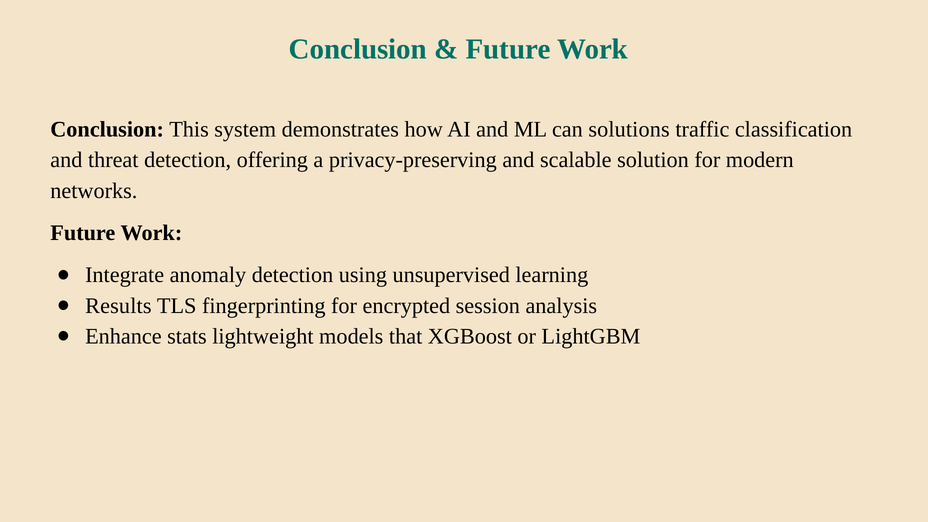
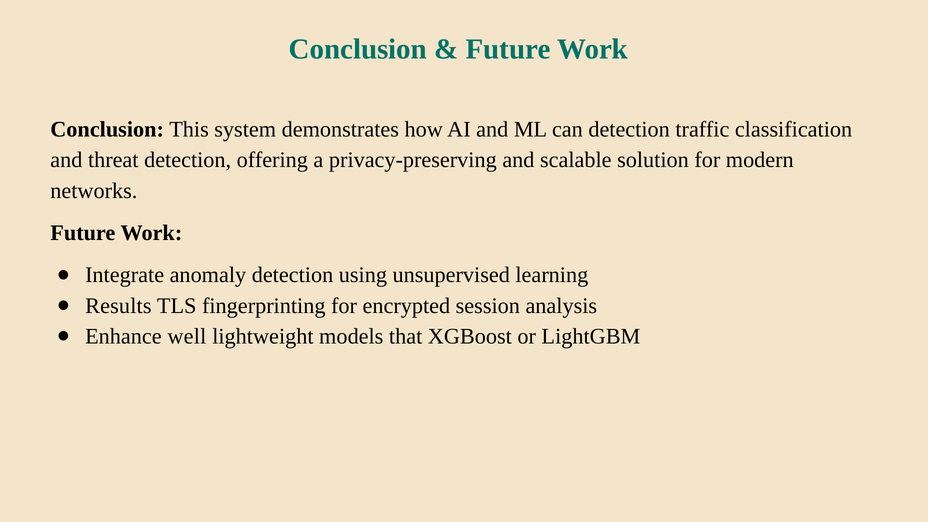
can solutions: solutions -> detection (629, 129)
stats: stats -> well (187, 336)
